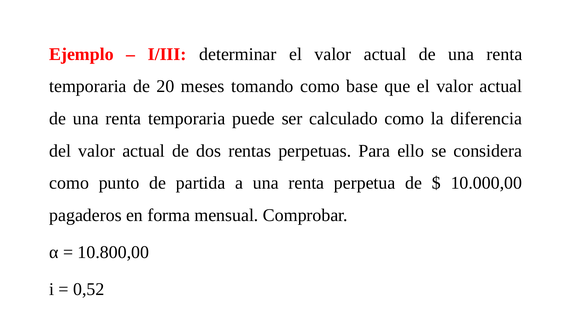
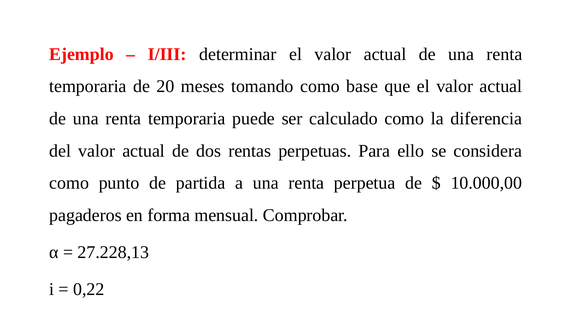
10.800,00: 10.800,00 -> 27.228,13 (113, 252)
0,52: 0,52 -> 0,22 (89, 289)
